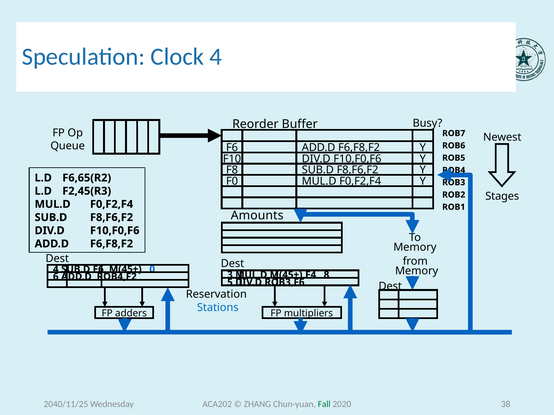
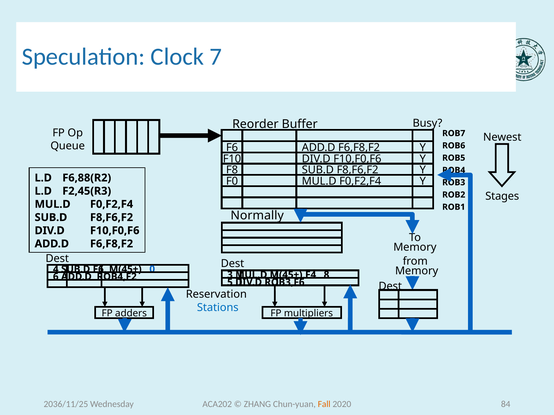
Clock 4: 4 -> 7 (216, 57)
F6,65(R2: F6,65(R2 -> F6,88(R2 (87, 178)
Amounts: Amounts -> Normally (257, 216)
Fall colour: green -> orange (324, 405)
38: 38 -> 84 (506, 405)
2040/11/25: 2040/11/25 -> 2036/11/25 (66, 405)
